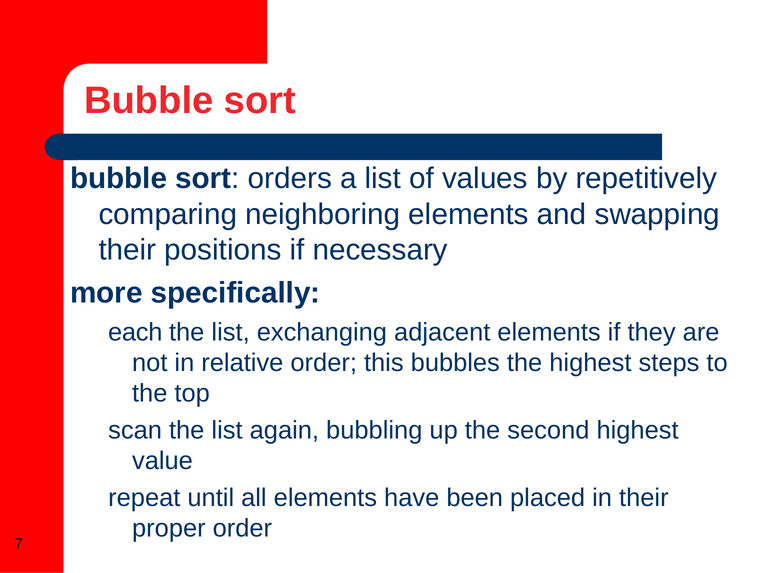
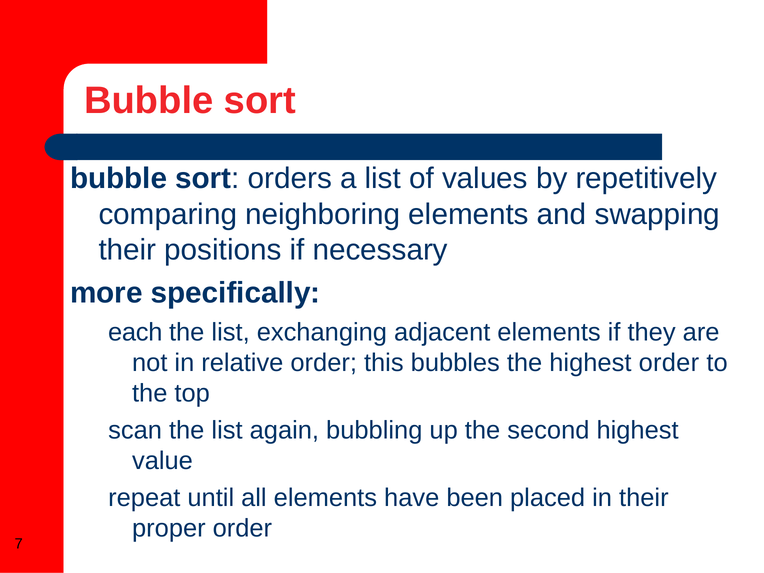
highest steps: steps -> order (669, 363)
